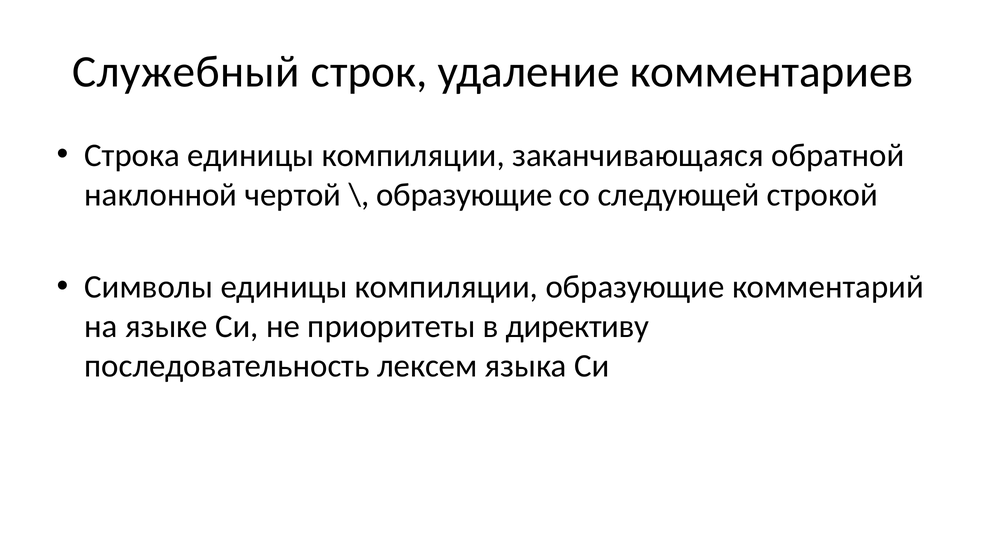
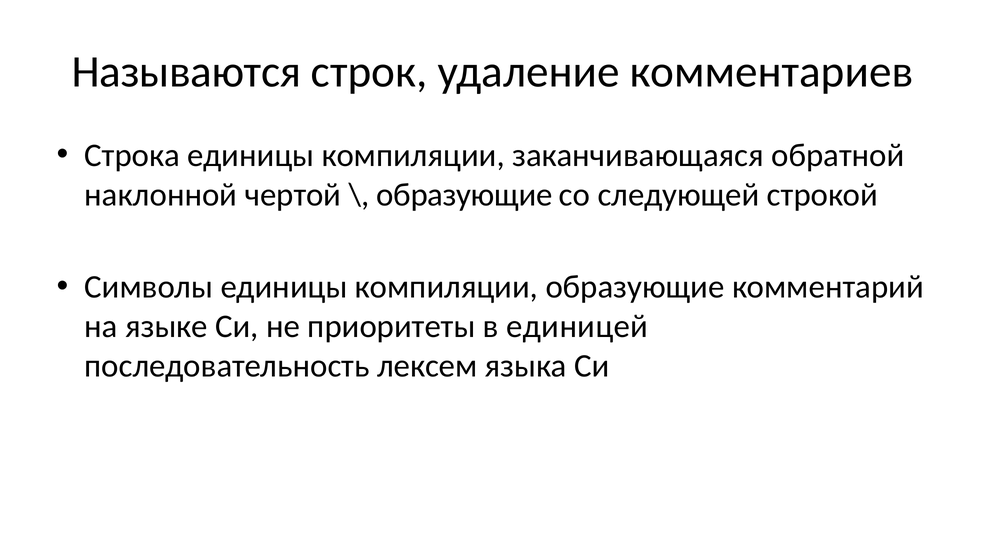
Служебный: Служебный -> Называются (186, 72)
директиву: директиву -> единицей (577, 326)
